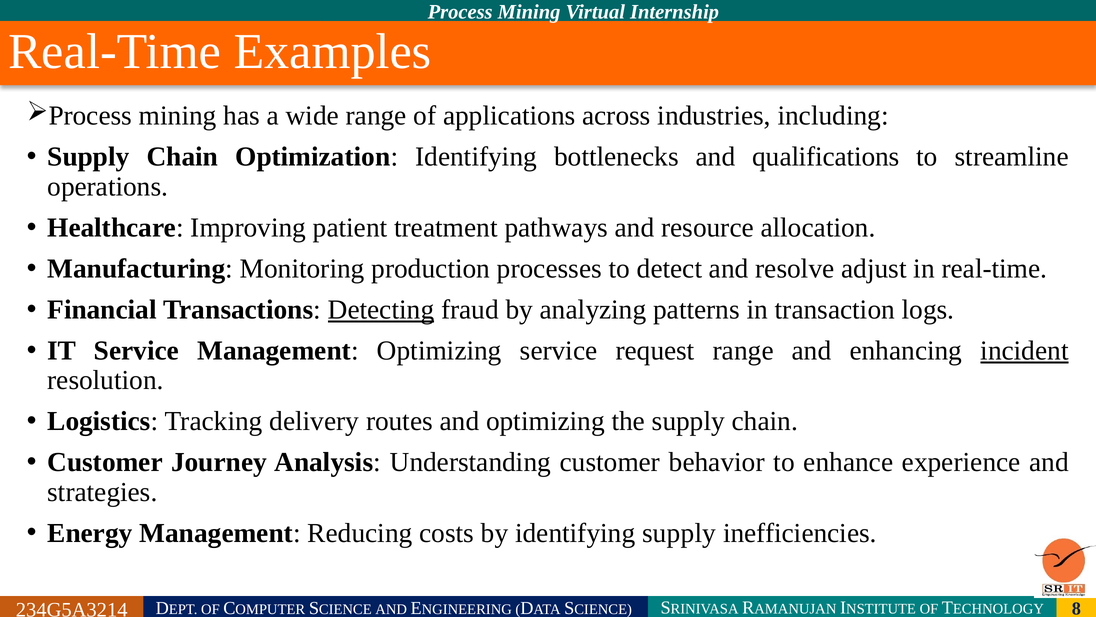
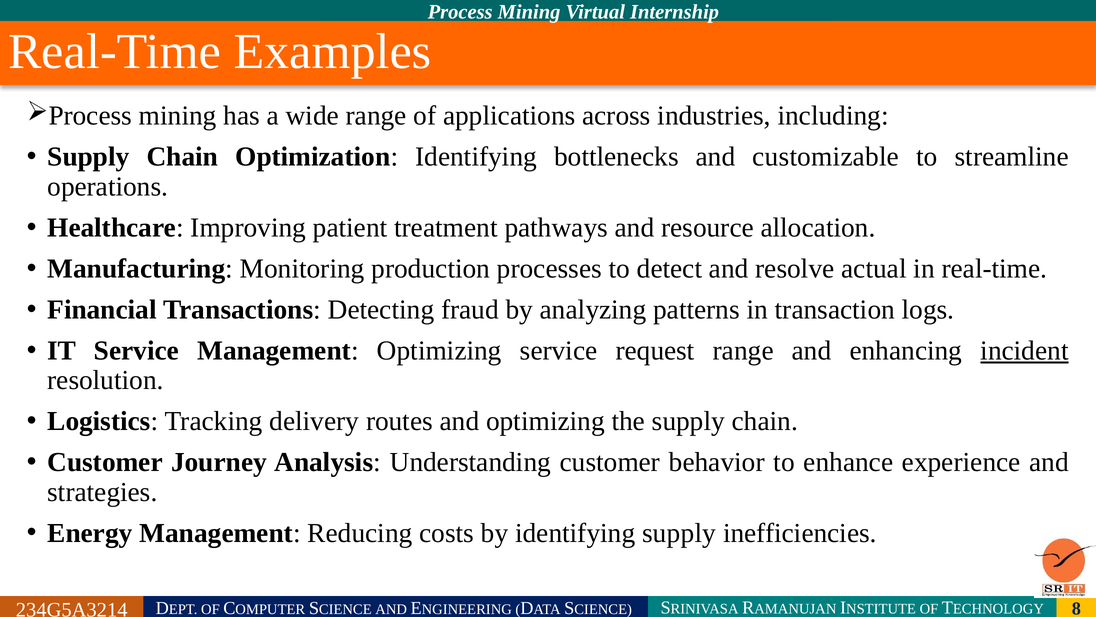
qualifications: qualifications -> customizable (826, 157)
adjust: adjust -> actual (874, 268)
Detecting underline: present -> none (381, 309)
